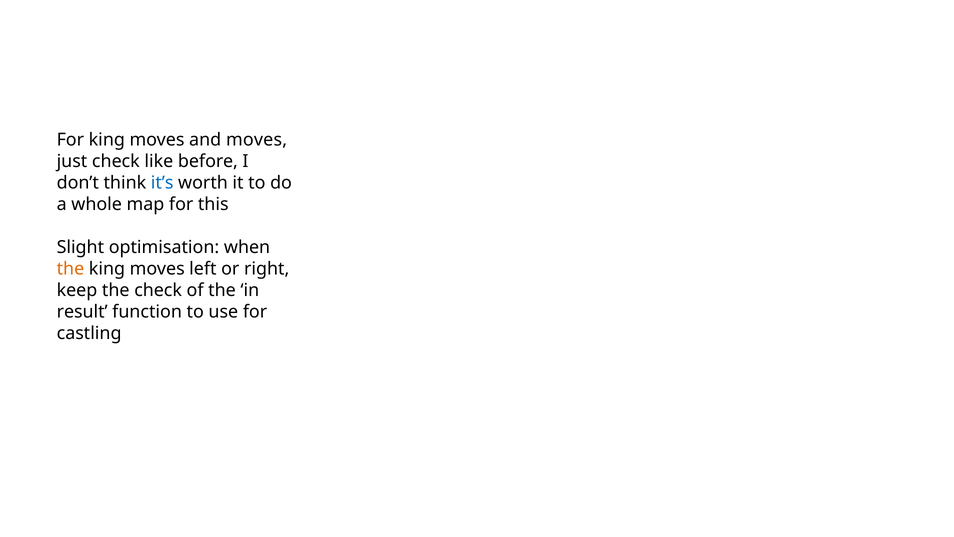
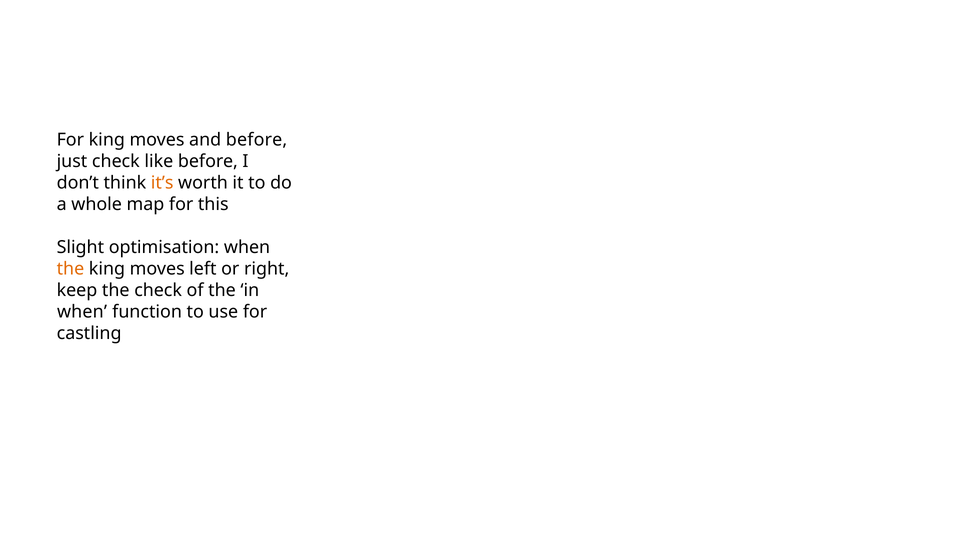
and moves: moves -> before (257, 140)
it’s colour: blue -> orange (162, 183)
result: result -> when (82, 311)
